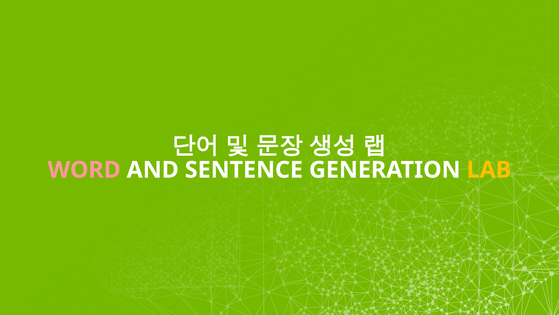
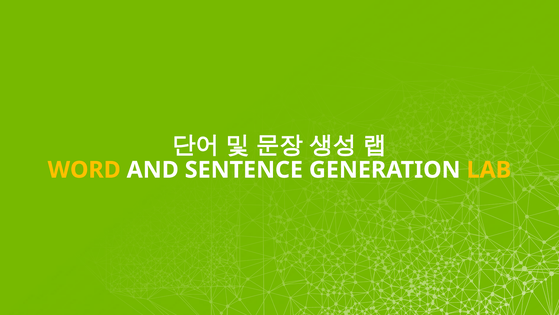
WORD colour: pink -> yellow (84, 170)
